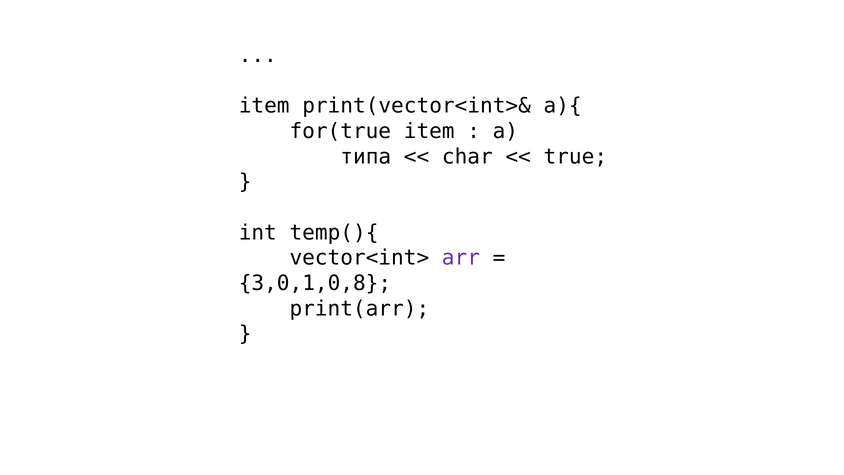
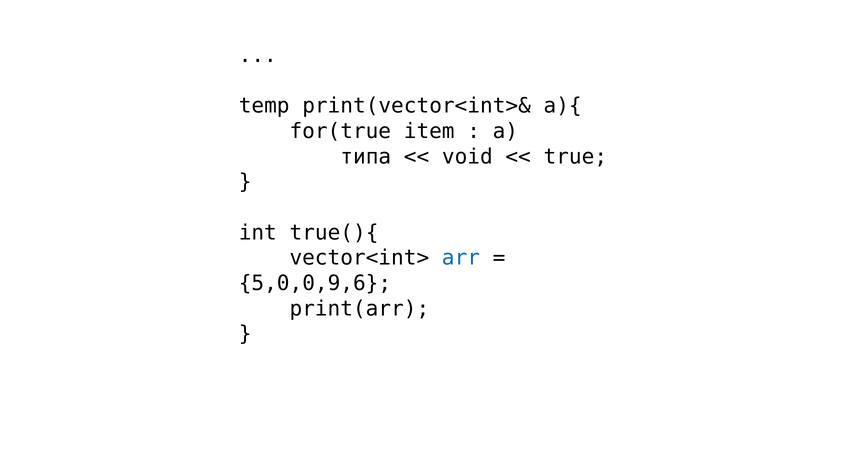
item: item -> temp (264, 106)
char: char -> void (467, 156)
temp(){: temp(){ -> true(){ (334, 232)
arr colour: purple -> blue (461, 258)
3,0,1,0,8: 3,0,1,0,8 -> 5,0,0,9,6 (315, 283)
